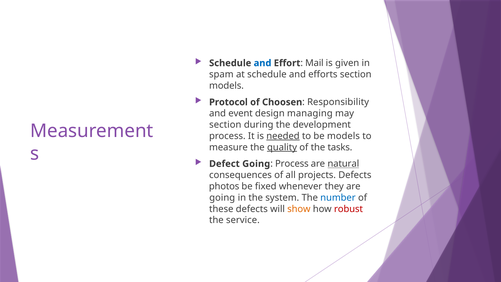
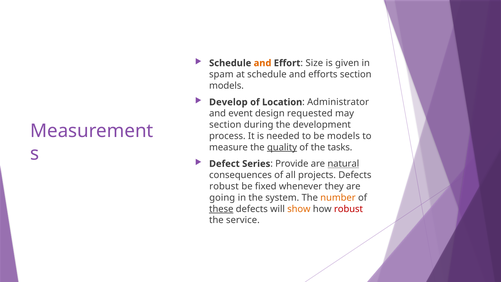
and colour: blue -> orange (263, 63)
Mail: Mail -> Size (314, 63)
Protocol: Protocol -> Develop (228, 102)
Choosen: Choosen -> Location (282, 102)
Responsibility: Responsibility -> Administrator (338, 102)
managing: managing -> requested (310, 113)
needed underline: present -> none (283, 136)
Defect Going: Going -> Series (256, 164)
Process: Process -> Provide (292, 164)
photos: photos -> robust (224, 186)
number colour: blue -> orange (338, 197)
these underline: none -> present (221, 209)
